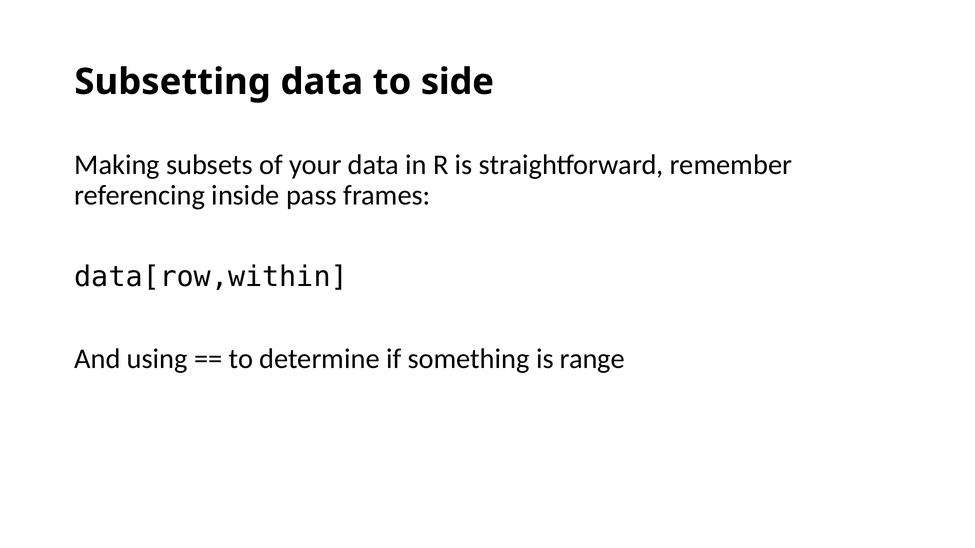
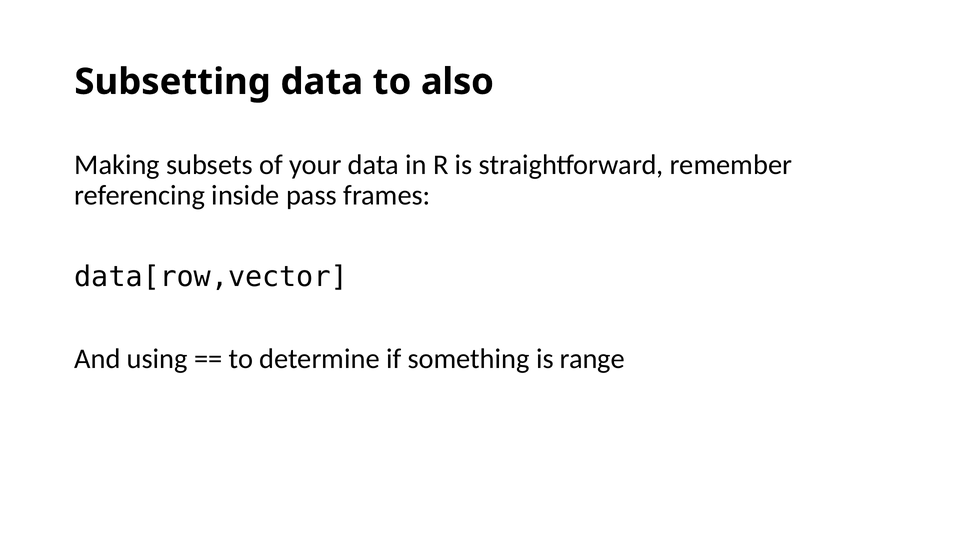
side: side -> also (457, 82)
data[row,within: data[row,within -> data[row,vector (211, 277)
